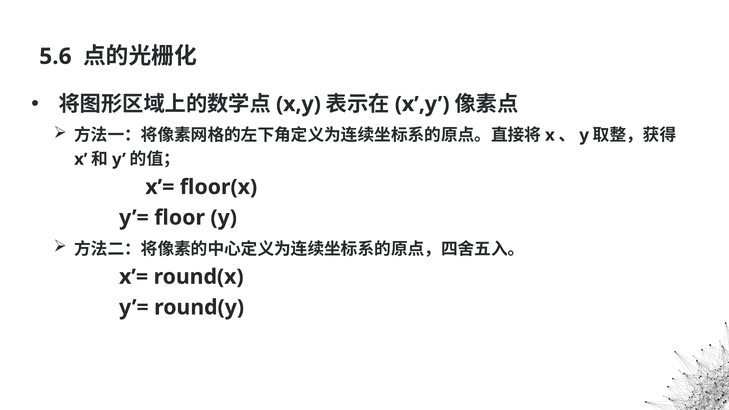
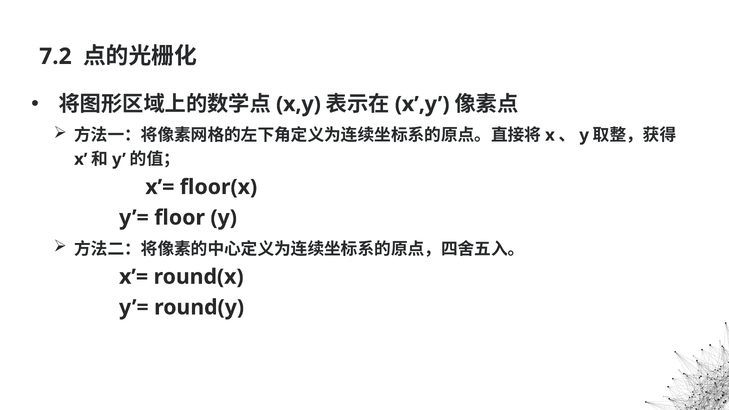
5.6: 5.6 -> 7.2 (55, 56)
